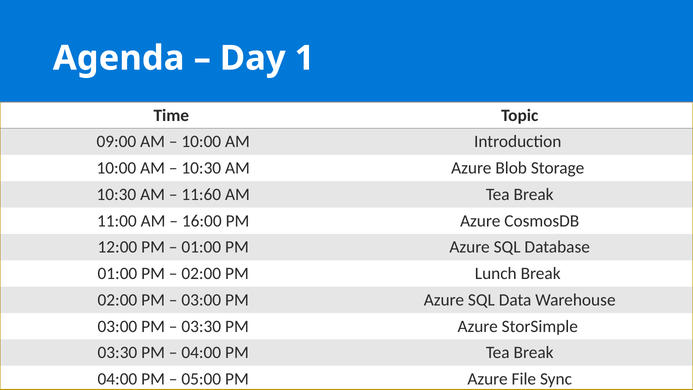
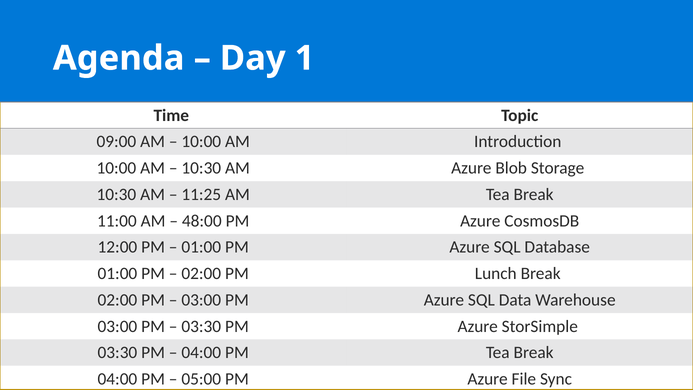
11:60: 11:60 -> 11:25 (201, 194)
16:00: 16:00 -> 48:00 (202, 221)
